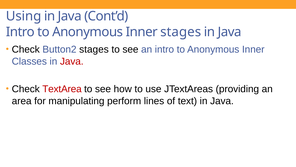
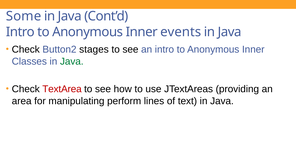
Using: Using -> Some (24, 16)
Inner stages: stages -> events (181, 32)
Java colour: red -> green (72, 61)
